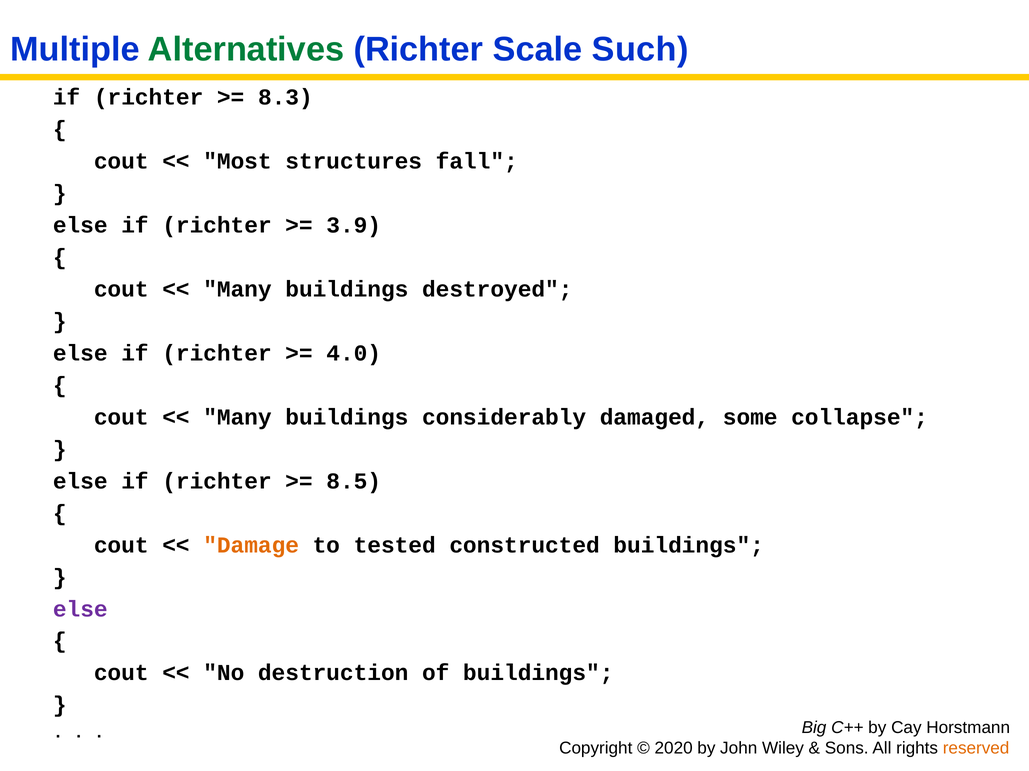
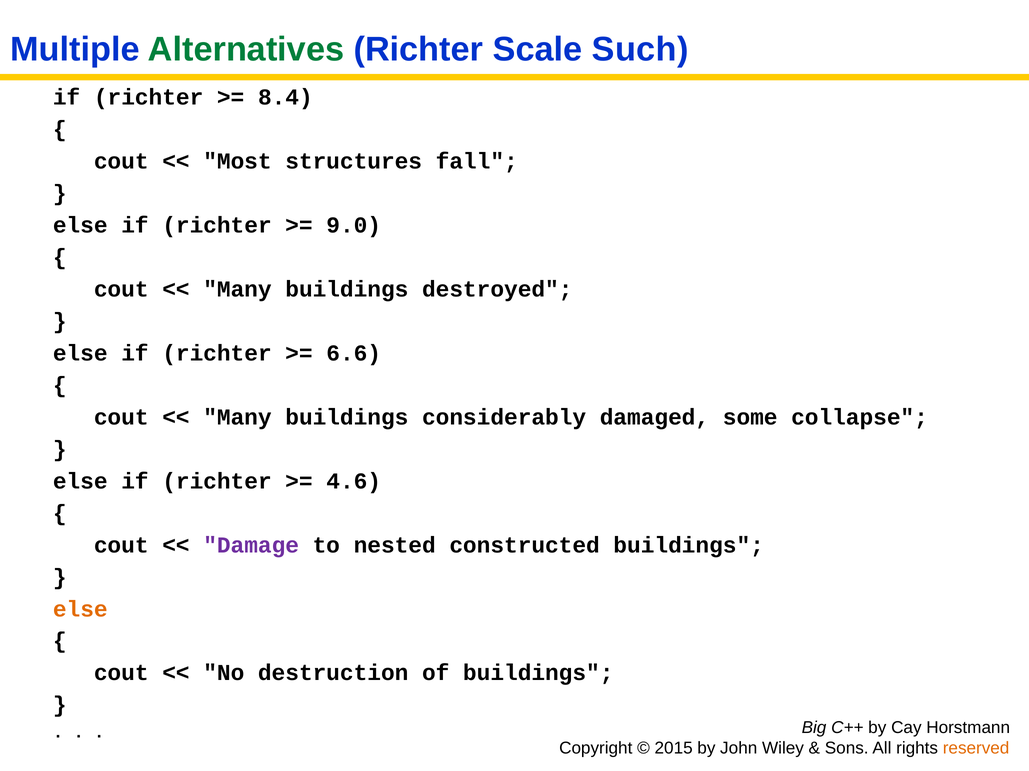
8.3: 8.3 -> 8.4 (285, 98)
3.9: 3.9 -> 9.0 (354, 226)
4.0: 4.0 -> 6.6 (354, 354)
8.5: 8.5 -> 4.6 (354, 482)
Damage colour: orange -> purple (251, 546)
tested: tested -> nested (395, 546)
else colour: purple -> orange (80, 610)
2020: 2020 -> 2015 (674, 749)
